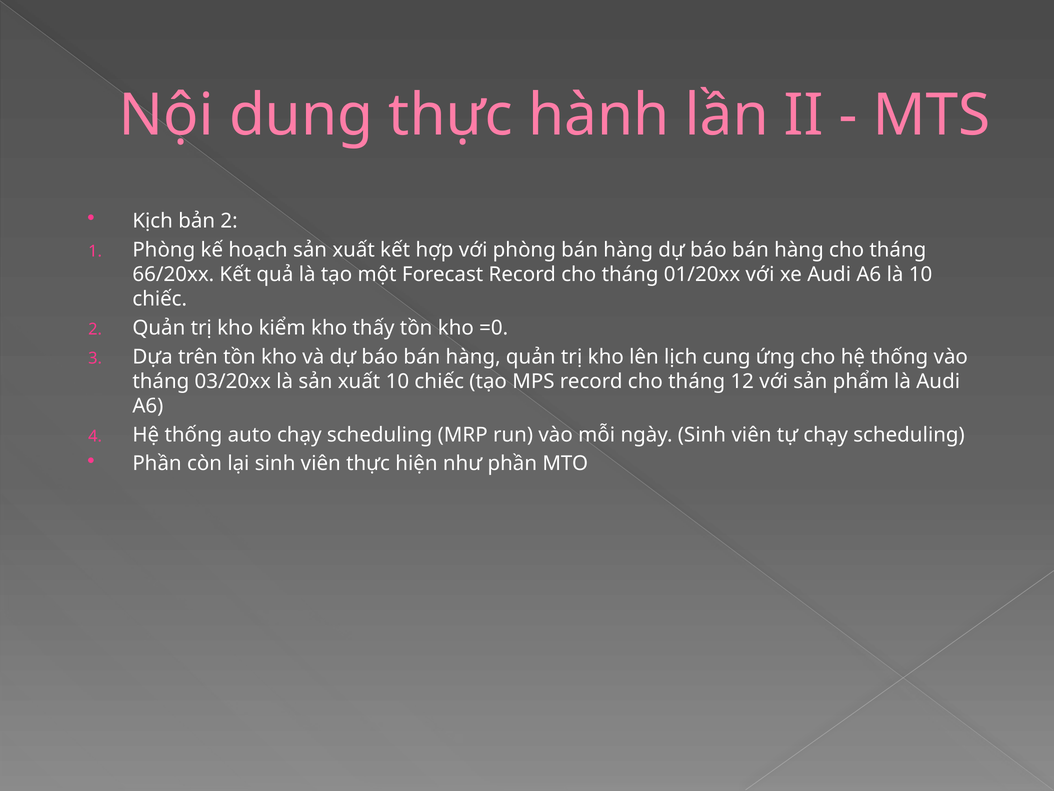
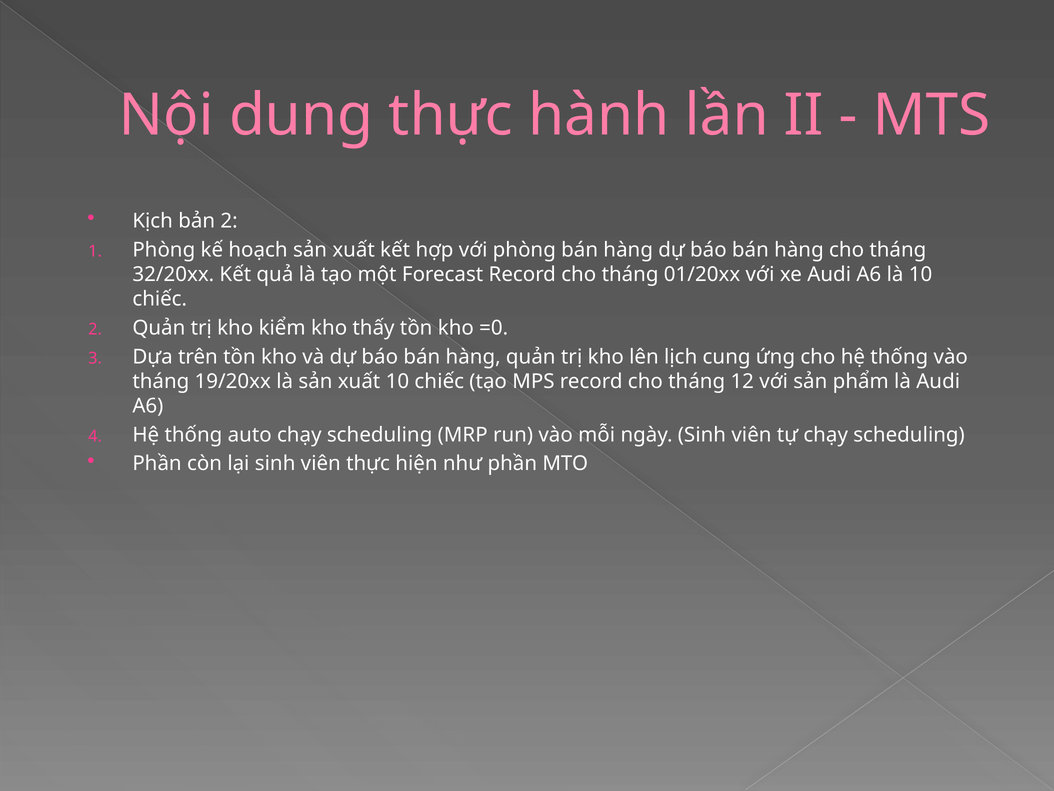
66/20xx: 66/20xx -> 32/20xx (173, 274)
03/20xx: 03/20xx -> 19/20xx (233, 381)
